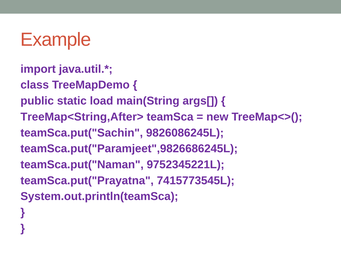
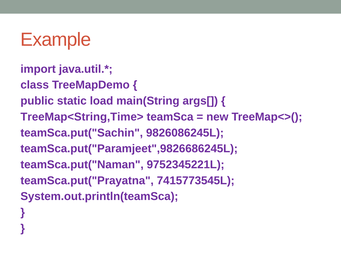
TreeMap<String,After>: TreeMap<String,After> -> TreeMap<String,Time> (82, 117)
